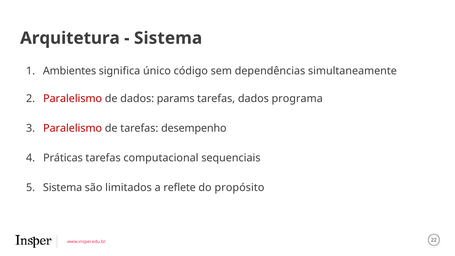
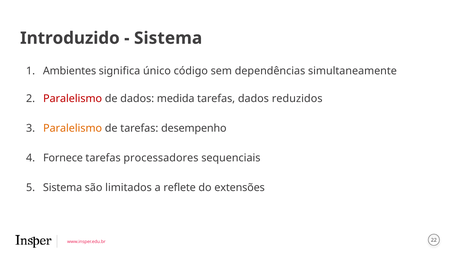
Arquitetura: Arquitetura -> Introduzido (70, 38)
params: params -> medida (176, 99)
programa: programa -> reduzidos (297, 99)
Paralelismo colour: red -> orange (73, 128)
Práticas: Práticas -> Fornece (63, 158)
computacional: computacional -> processadores (161, 158)
propósito: propósito -> extensões (240, 188)
